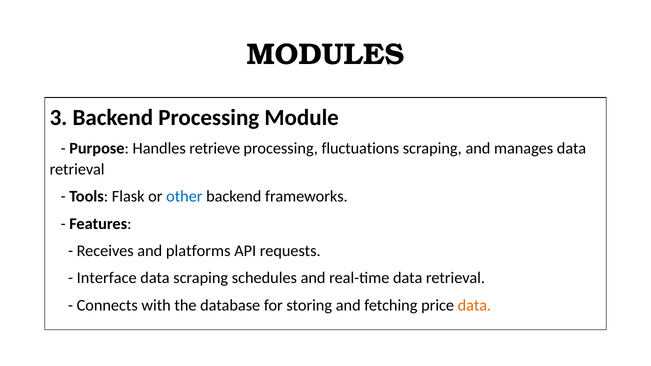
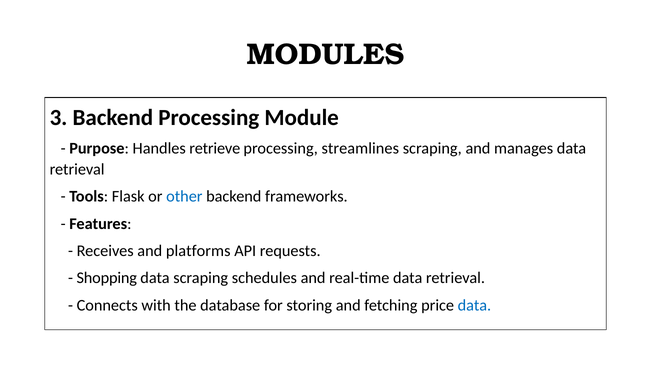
fluctuations: fluctuations -> streamlines (360, 148)
Interface: Interface -> Shopping (107, 278)
data colour: orange -> blue (474, 305)
